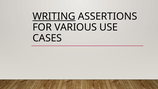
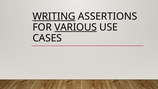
VARIOUS underline: none -> present (76, 27)
